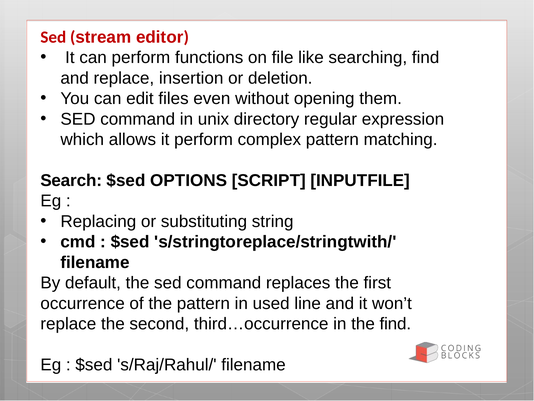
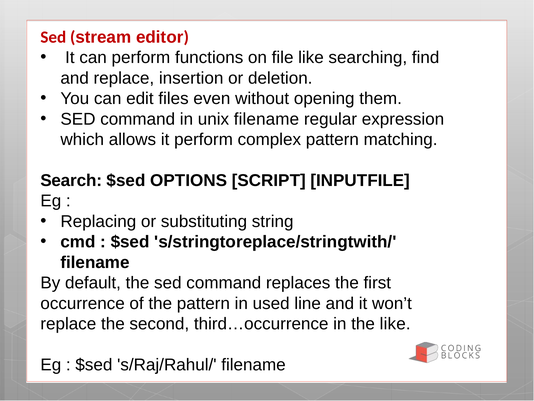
unix directory: directory -> filename (266, 119)
the find: find -> like (395, 323)
